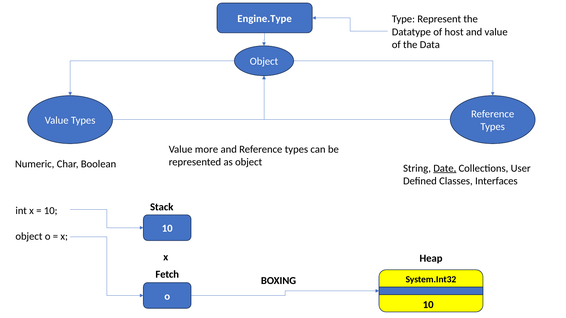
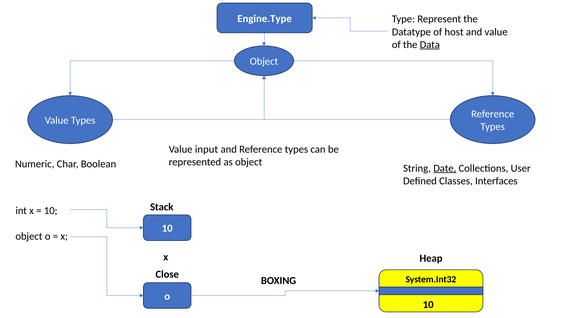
Data underline: none -> present (430, 45)
more: more -> input (206, 150)
Fetch: Fetch -> Close (167, 275)
